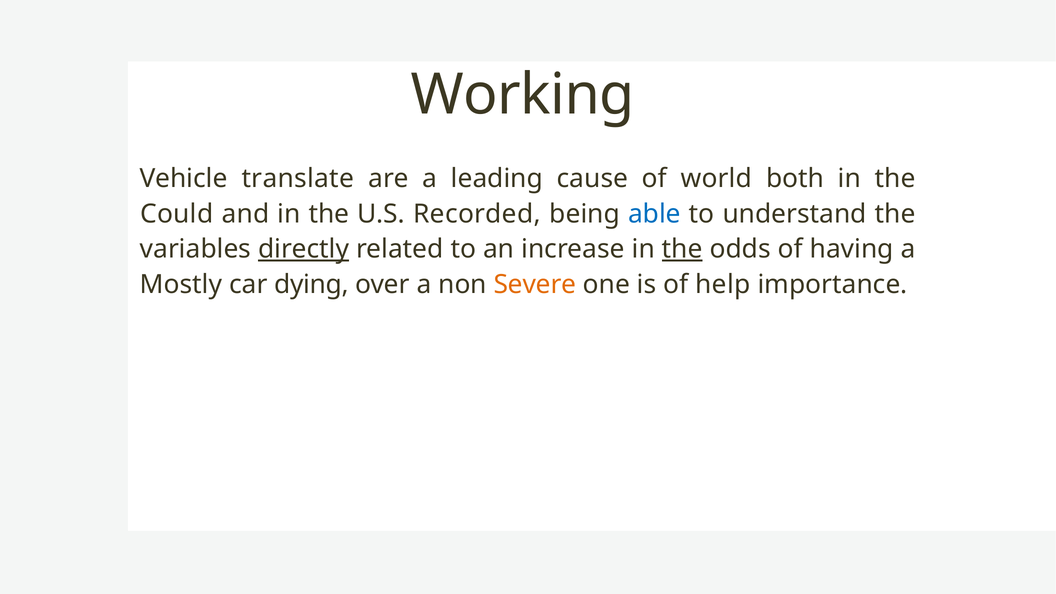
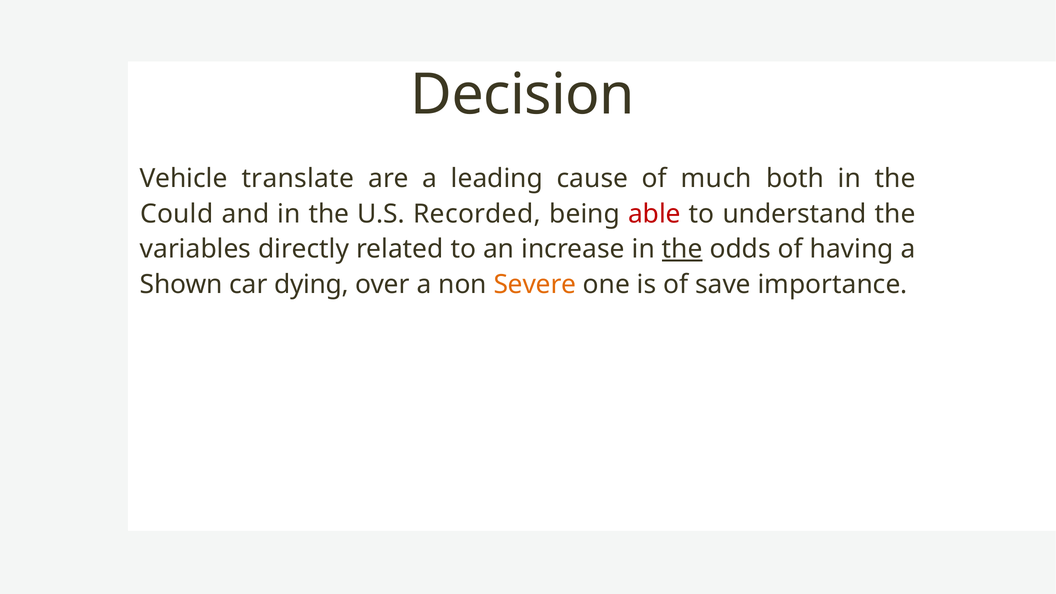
Working: Working -> Decision (523, 95)
world: world -> much (716, 179)
able colour: blue -> red (654, 214)
directly underline: present -> none (304, 249)
Mostly: Mostly -> Shown (181, 284)
help: help -> save (723, 284)
